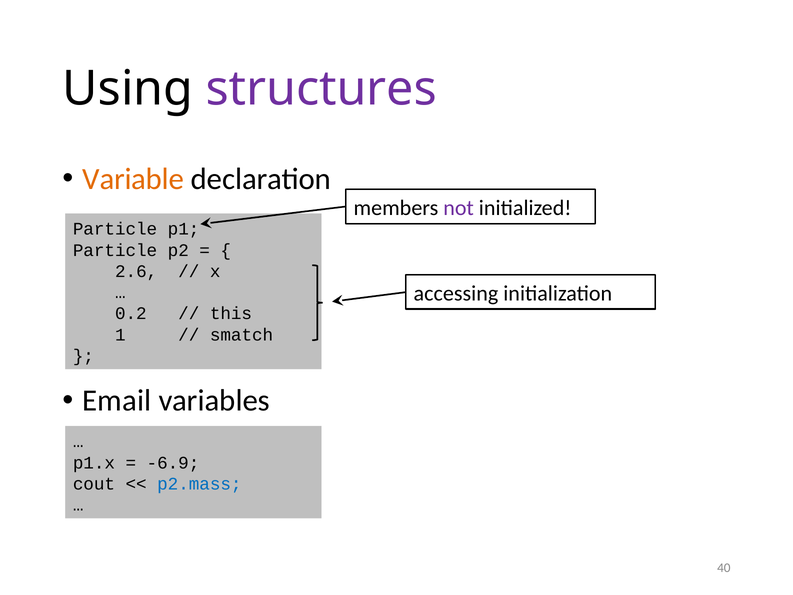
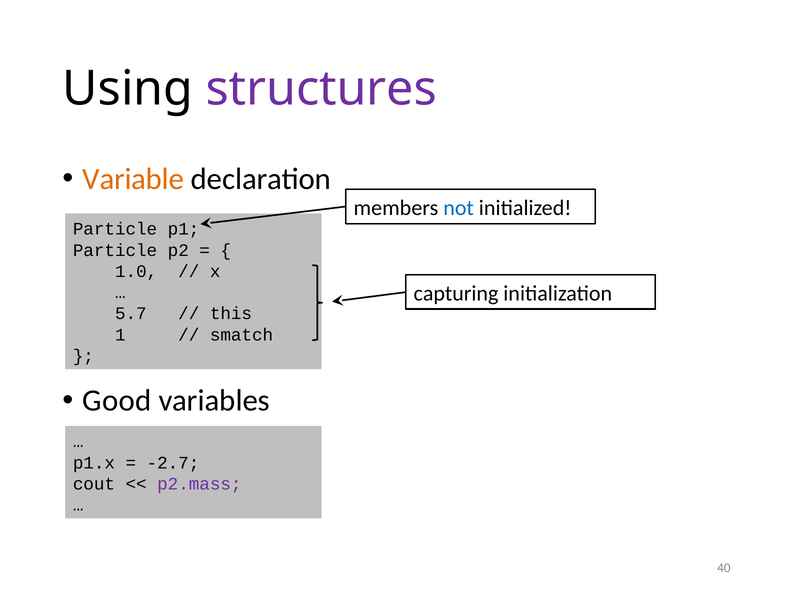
not colour: purple -> blue (459, 208)
2.6: 2.6 -> 1.0 (136, 271)
accessing: accessing -> capturing (456, 293)
0.2: 0.2 -> 5.7 (131, 314)
Email: Email -> Good (117, 400)
-6.9: -6.9 -> -2.7 (173, 463)
p2.mass colour: blue -> purple (199, 484)
